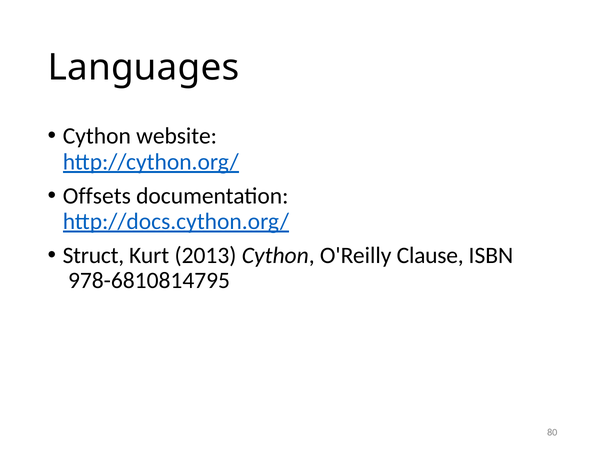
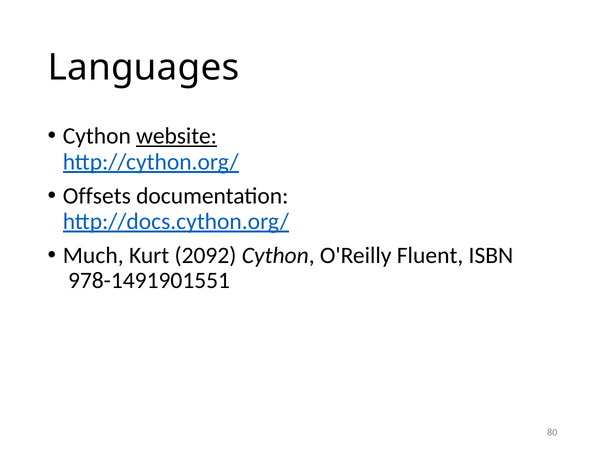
website underline: none -> present (177, 136)
Struct: Struct -> Much (93, 256)
2013: 2013 -> 2092 (205, 256)
Clause: Clause -> Fluent (430, 256)
978-6810814795: 978-6810814795 -> 978-1491901551 (149, 281)
